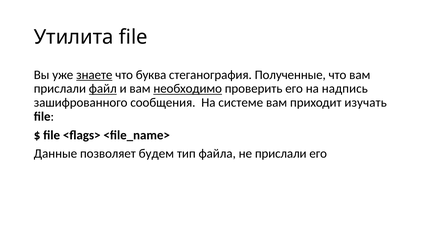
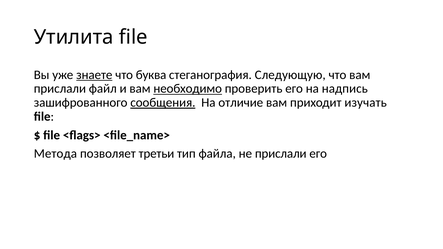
Полученные: Полученные -> Следующую (290, 75)
файл underline: present -> none (103, 89)
сообщения underline: none -> present (163, 103)
системе: системе -> отличие (241, 103)
Данные: Данные -> Метода (55, 154)
будем: будем -> третьи (156, 154)
